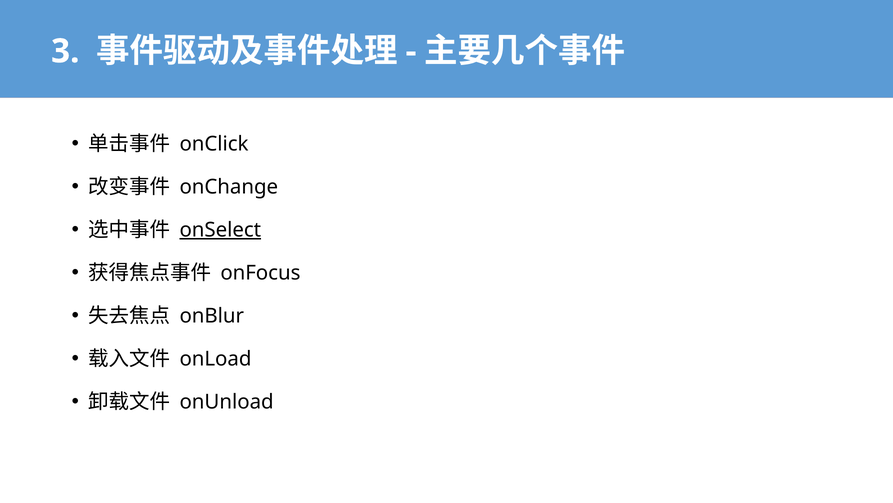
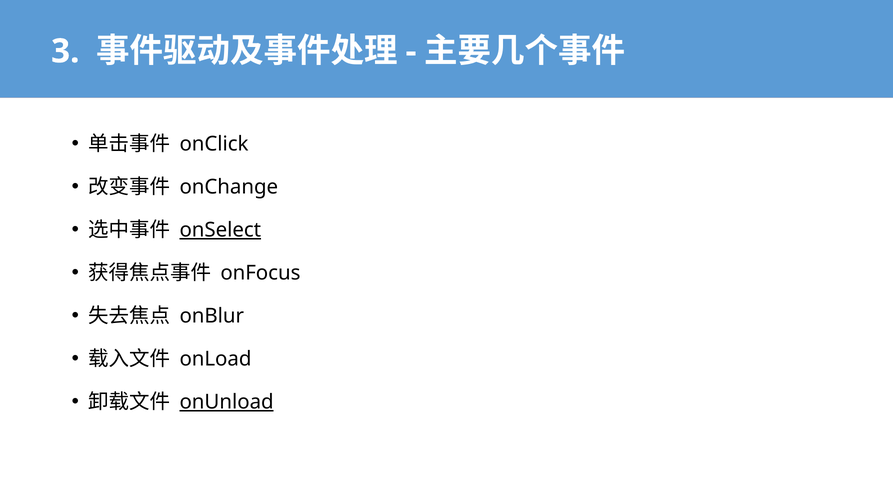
onUnload underline: none -> present (227, 401)
